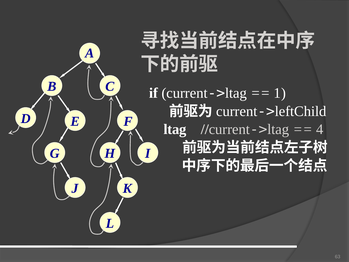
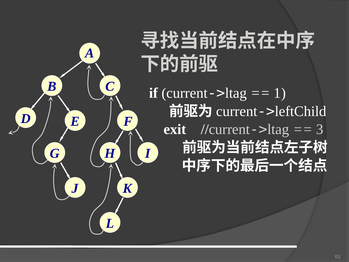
ltag: ltag -> exit (175, 129)
4: 4 -> 3 (320, 129)
